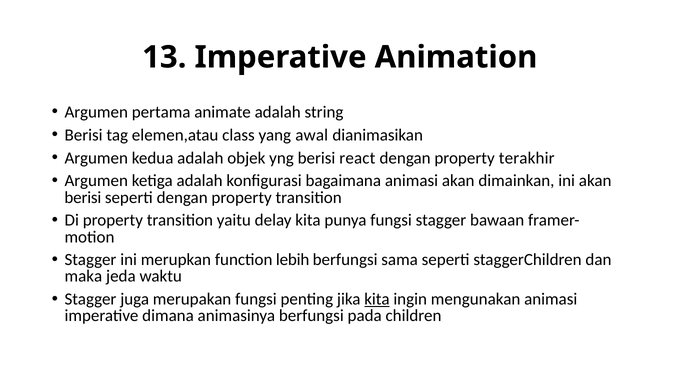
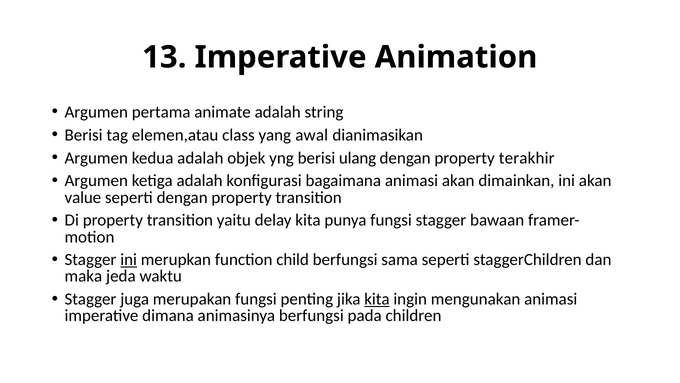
react: react -> ulang (358, 158)
berisi: berisi -> value (83, 197)
ini underline: none -> present (129, 259)
lebih: lebih -> child (293, 259)
